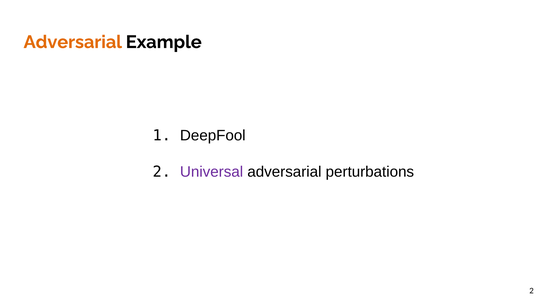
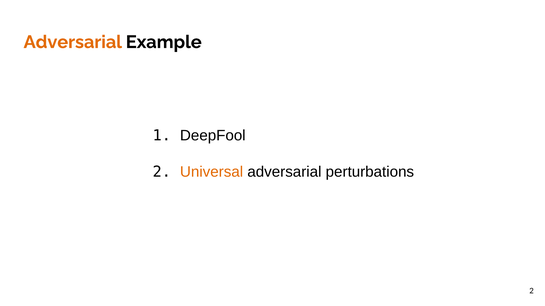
Universal colour: purple -> orange (212, 172)
